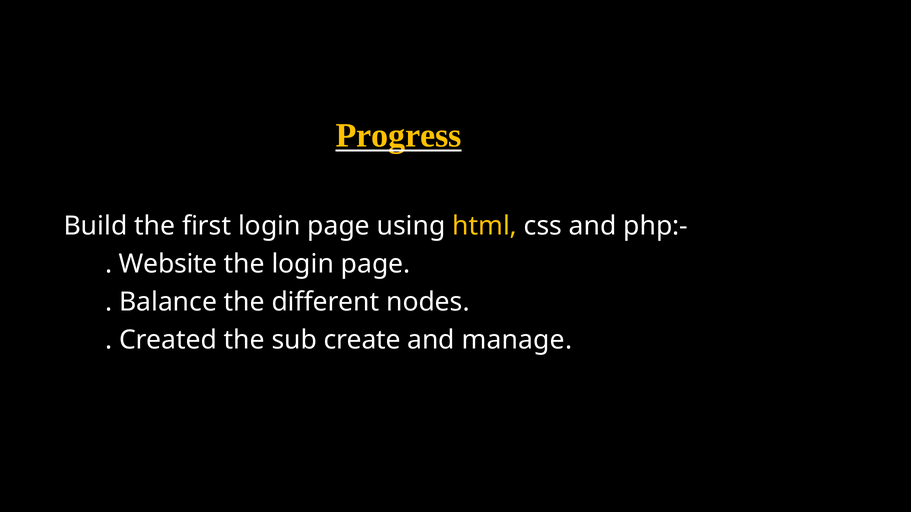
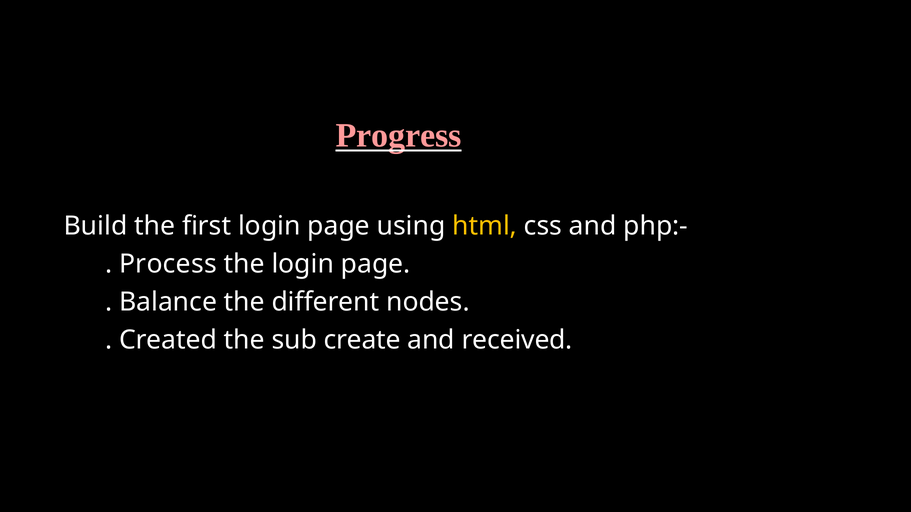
Progress colour: yellow -> pink (399, 136)
Website: Website -> Process (168, 264)
manage: manage -> received (517, 340)
